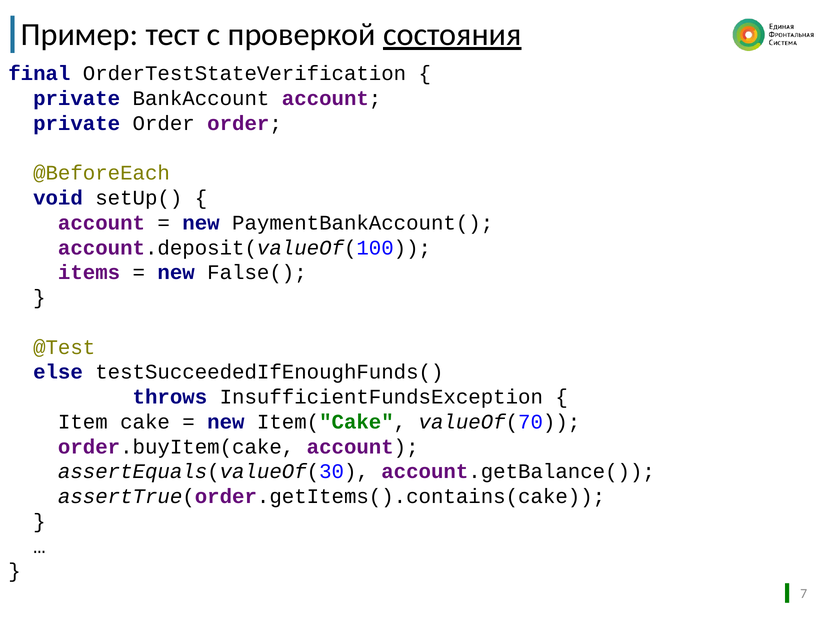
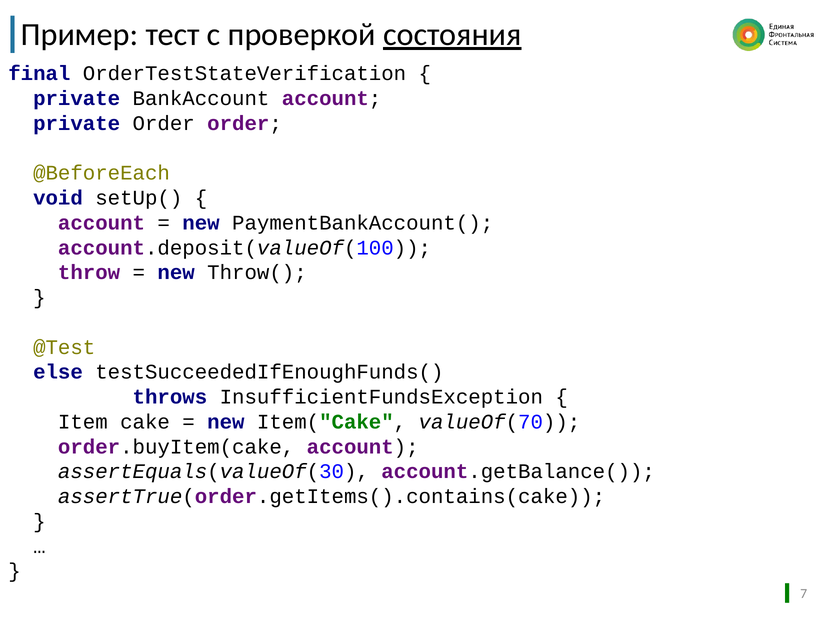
items: items -> throw (89, 272)
False(: False( -> Throw( (257, 272)
